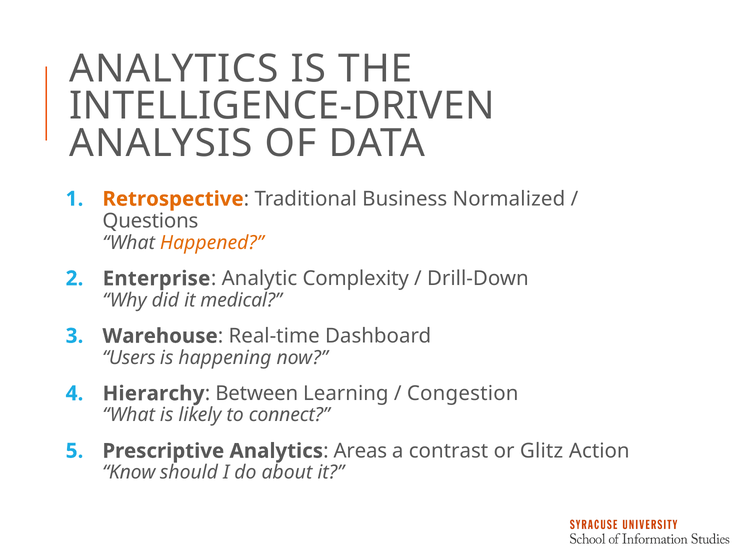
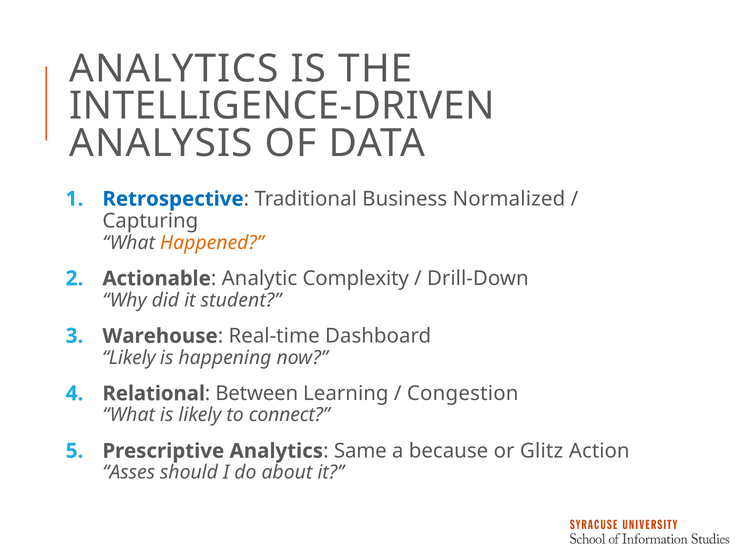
Retrospective colour: orange -> blue (173, 199)
Questions: Questions -> Capturing (150, 221)
Enterprise: Enterprise -> Actionable (157, 278)
medical: medical -> student (241, 300)
Users: Users -> Likely (129, 357)
Hierarchy: Hierarchy -> Relational (154, 393)
Areas: Areas -> Same (360, 451)
contrast: contrast -> because (449, 451)
Know: Know -> Asses (129, 472)
